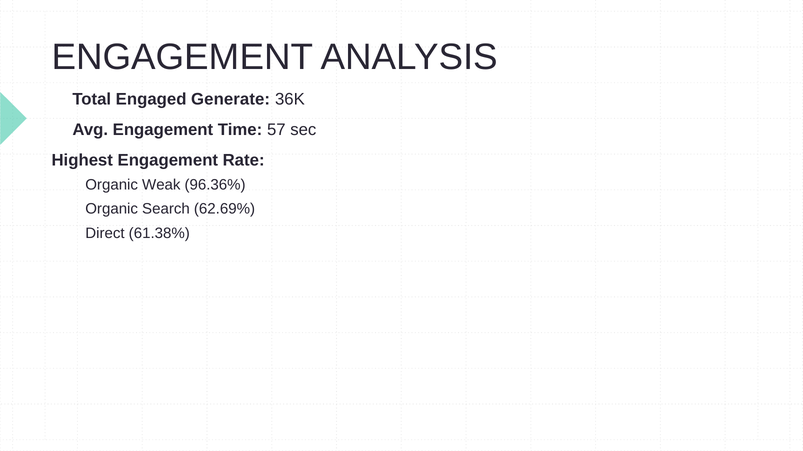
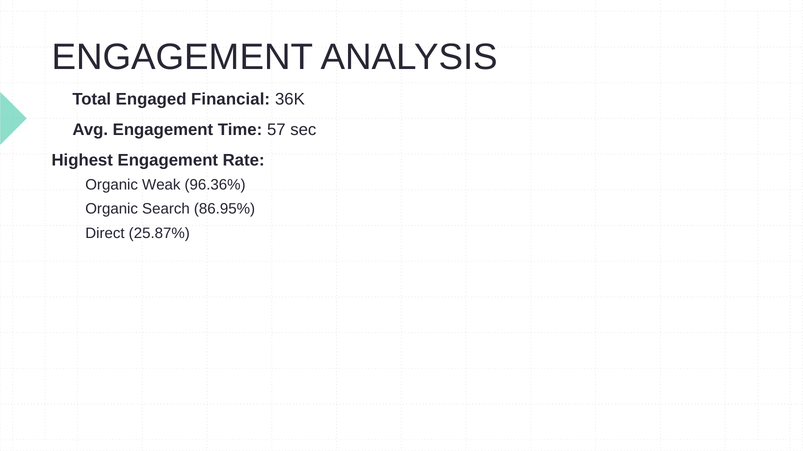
Generate: Generate -> Financial (231, 99)
62.69%: 62.69% -> 86.95% (224, 209)
61.38%: 61.38% -> 25.87% (159, 233)
